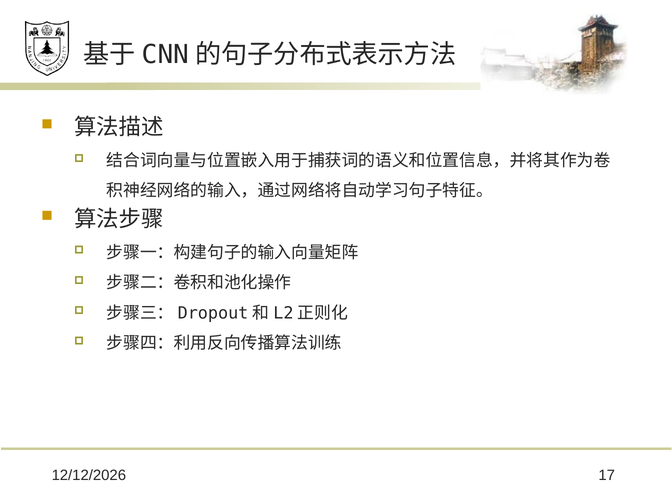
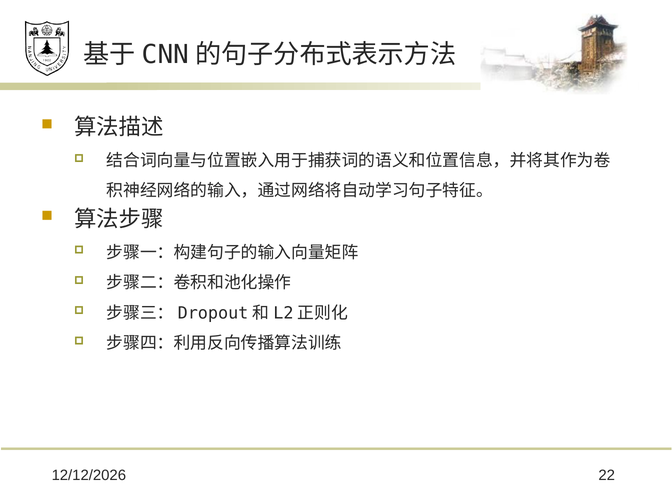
17: 17 -> 22 (607, 475)
